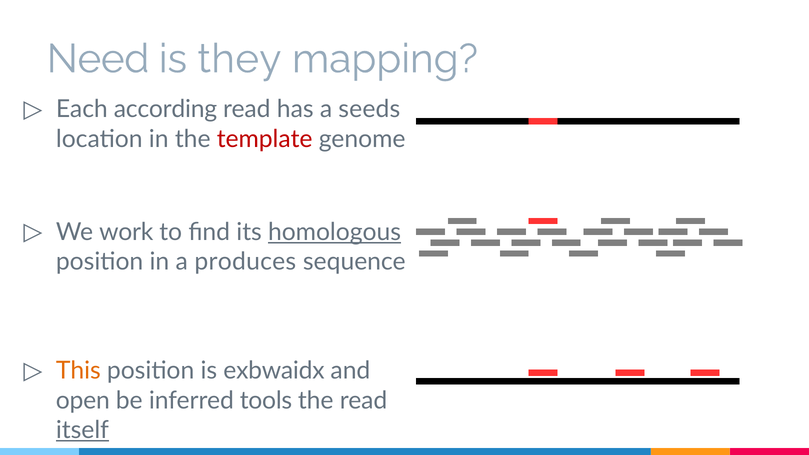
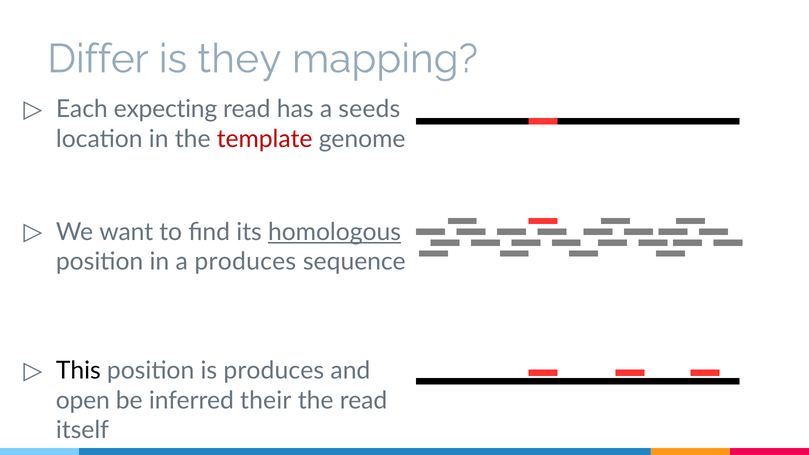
Need: Need -> Differ (98, 59)
according: according -> expecting (165, 109)
work: work -> want (126, 232)
This colour: orange -> black (78, 371)
is exbwaidx: exbwaidx -> produces (274, 371)
tools: tools -> their (266, 401)
itself underline: present -> none (82, 430)
